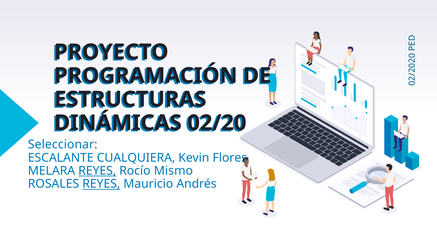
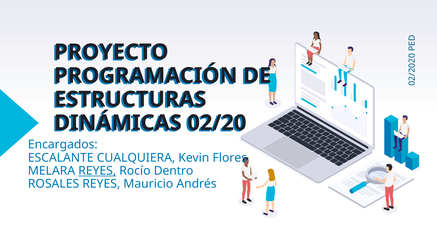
Seleccionar: Seleccionar -> Encargados (63, 145)
Mismo: Mismo -> Dentro (174, 171)
REYES underline: present -> none (101, 184)
